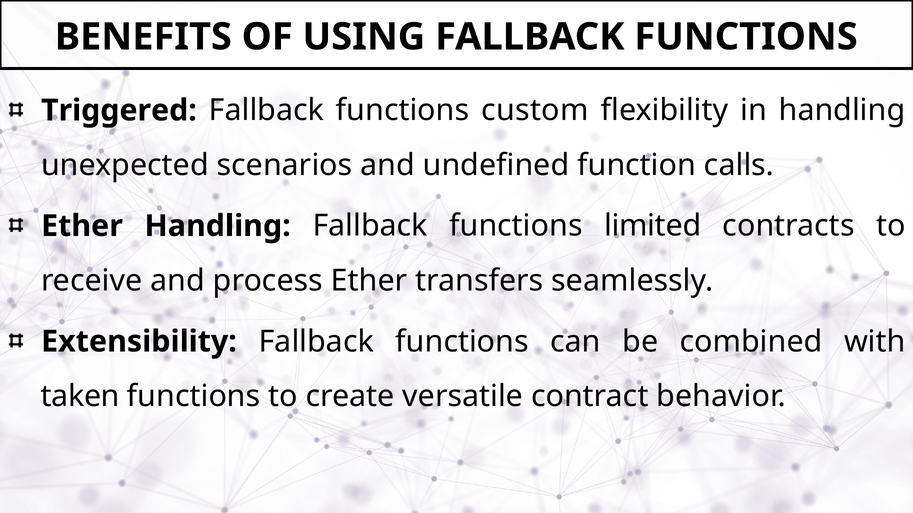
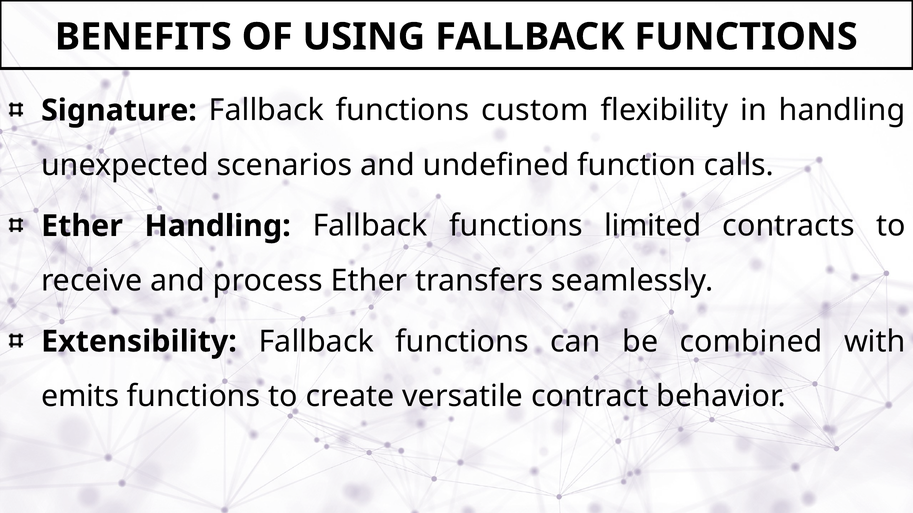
Triggered: Triggered -> Signature (119, 111)
taken: taken -> emits (80, 397)
